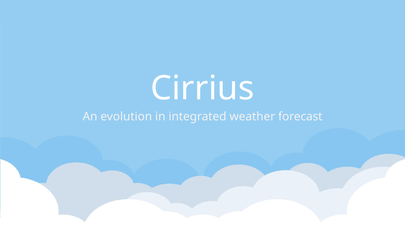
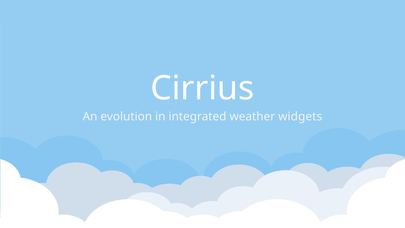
forecast: forecast -> widgets (300, 116)
